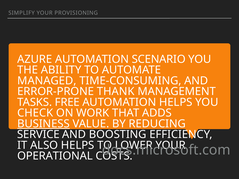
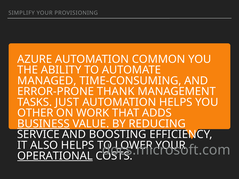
SCENARIO: SCENARIO -> COMMON (159, 59)
FREE: FREE -> JUST (67, 102)
CHECK: CHECK -> OTHER (35, 113)
OPERATIONAL underline: none -> present (55, 156)
